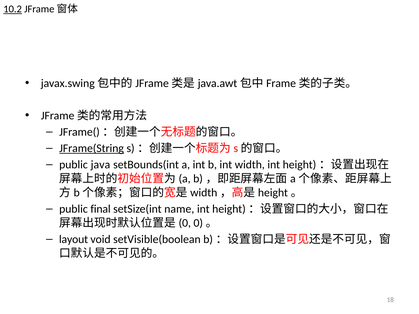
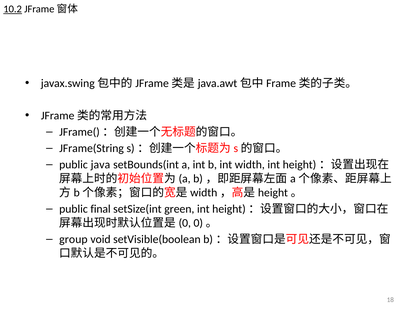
JFrame(String underline: present -> none (92, 148)
name: name -> green (179, 209)
layout: layout -> group (73, 239)
